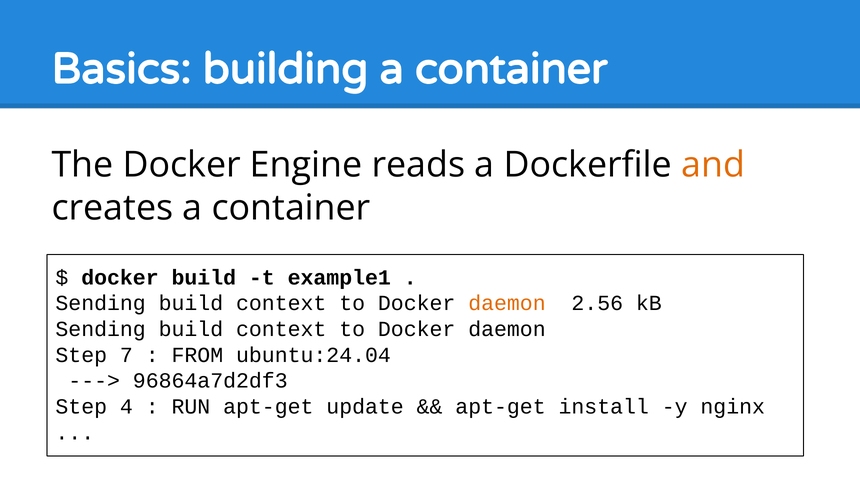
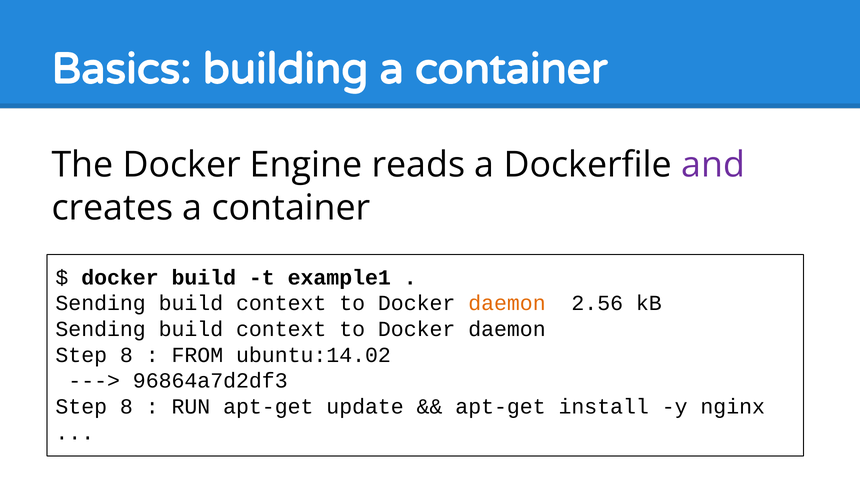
and colour: orange -> purple (713, 165)
7: 7 -> 8 (126, 355)
ubuntu:24.04: ubuntu:24.04 -> ubuntu:14.02 (313, 355)
4: 4 -> 8 (126, 406)
